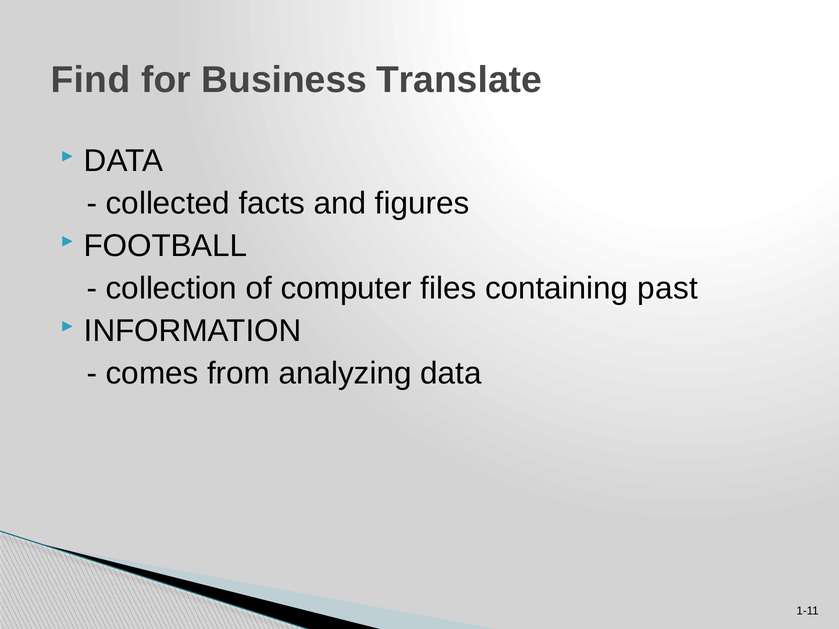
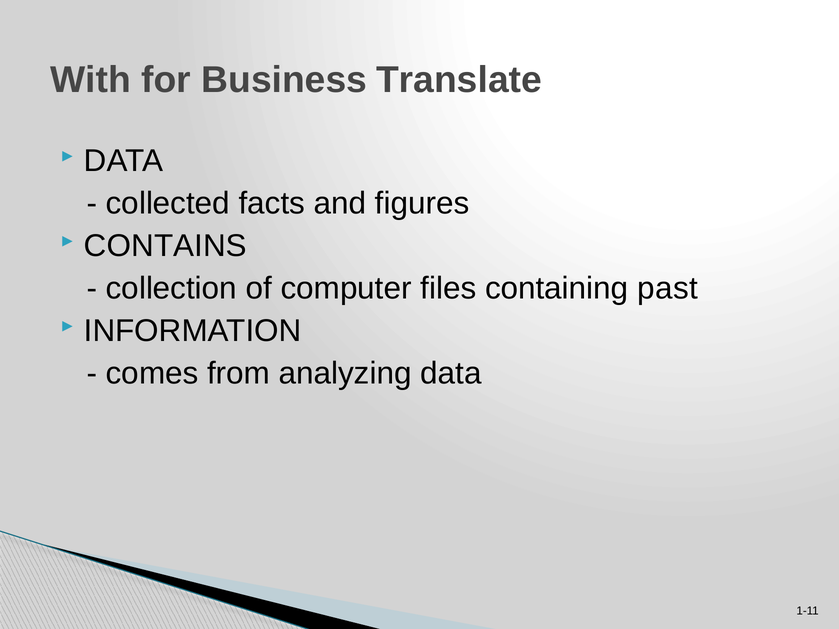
Find: Find -> With (91, 80)
FOOTBALL: FOOTBALL -> CONTAINS (165, 246)
